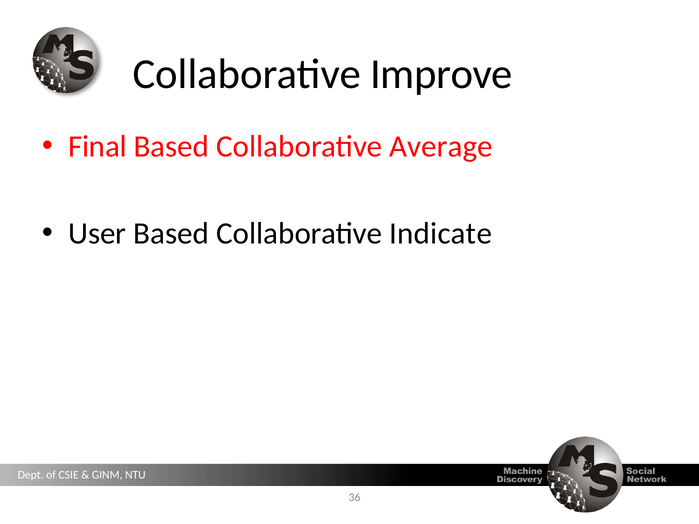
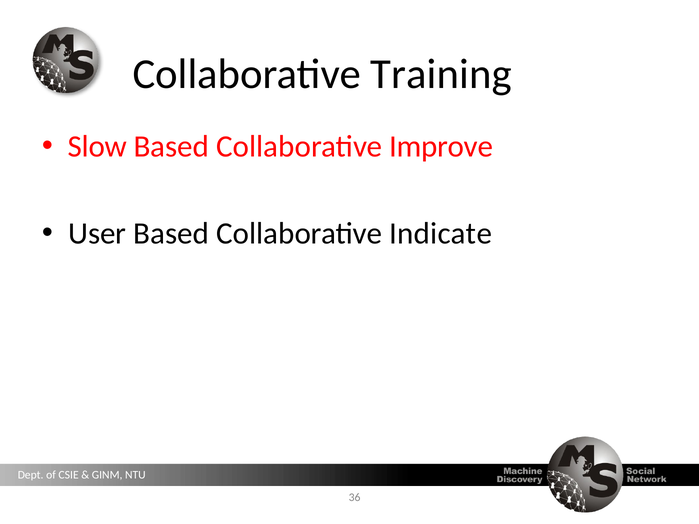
Improve: Improve -> Training (441, 74)
Final: Final -> Slow (97, 147)
Average: Average -> Improve (441, 147)
